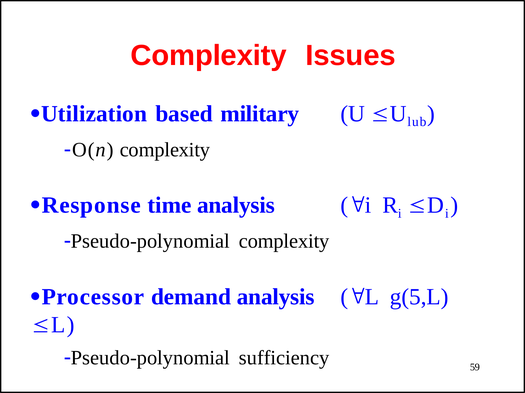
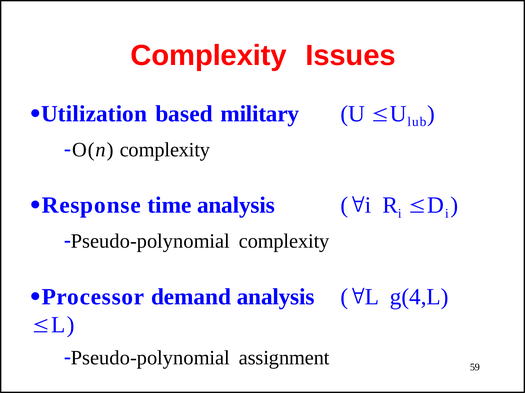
g(5,L: g(5,L -> g(4,L (419, 297)
sufficiency: sufficiency -> assignment (284, 359)
